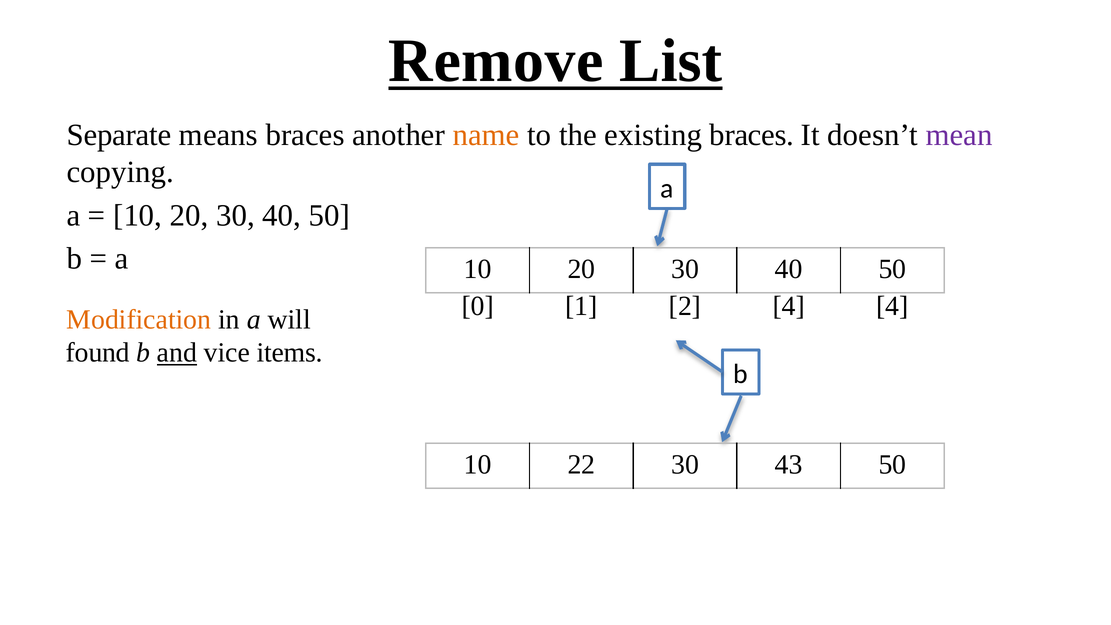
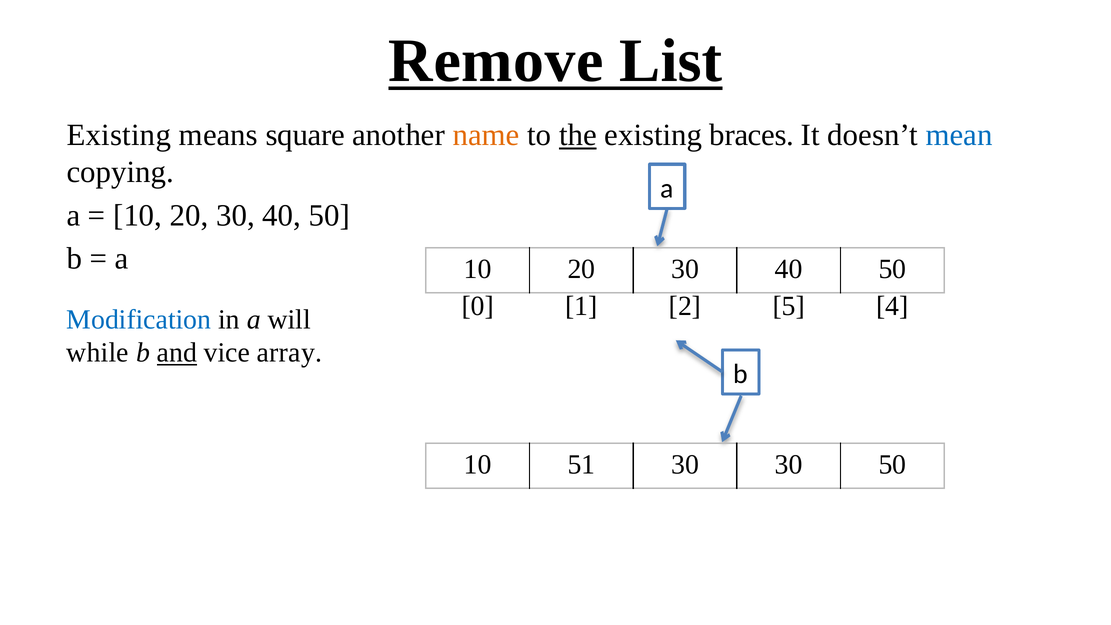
Separate: Separate -> Existing (119, 135)
means braces: braces -> square (305, 135)
the underline: none -> present (578, 135)
mean colour: purple -> blue (959, 135)
2 4: 4 -> 5 (789, 306)
Modification colour: orange -> blue (139, 319)
found: found -> while (98, 353)
items: items -> array (290, 353)
22: 22 -> 51 (581, 464)
30 43: 43 -> 30 (789, 464)
